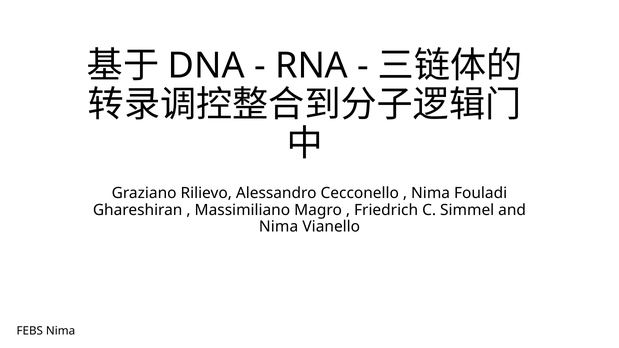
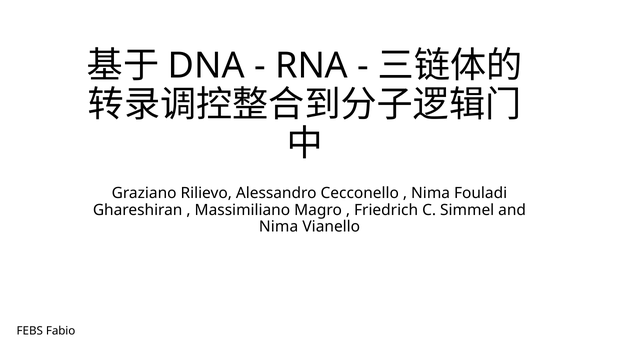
FEBS Nima: Nima -> Fabio (61, 331)
